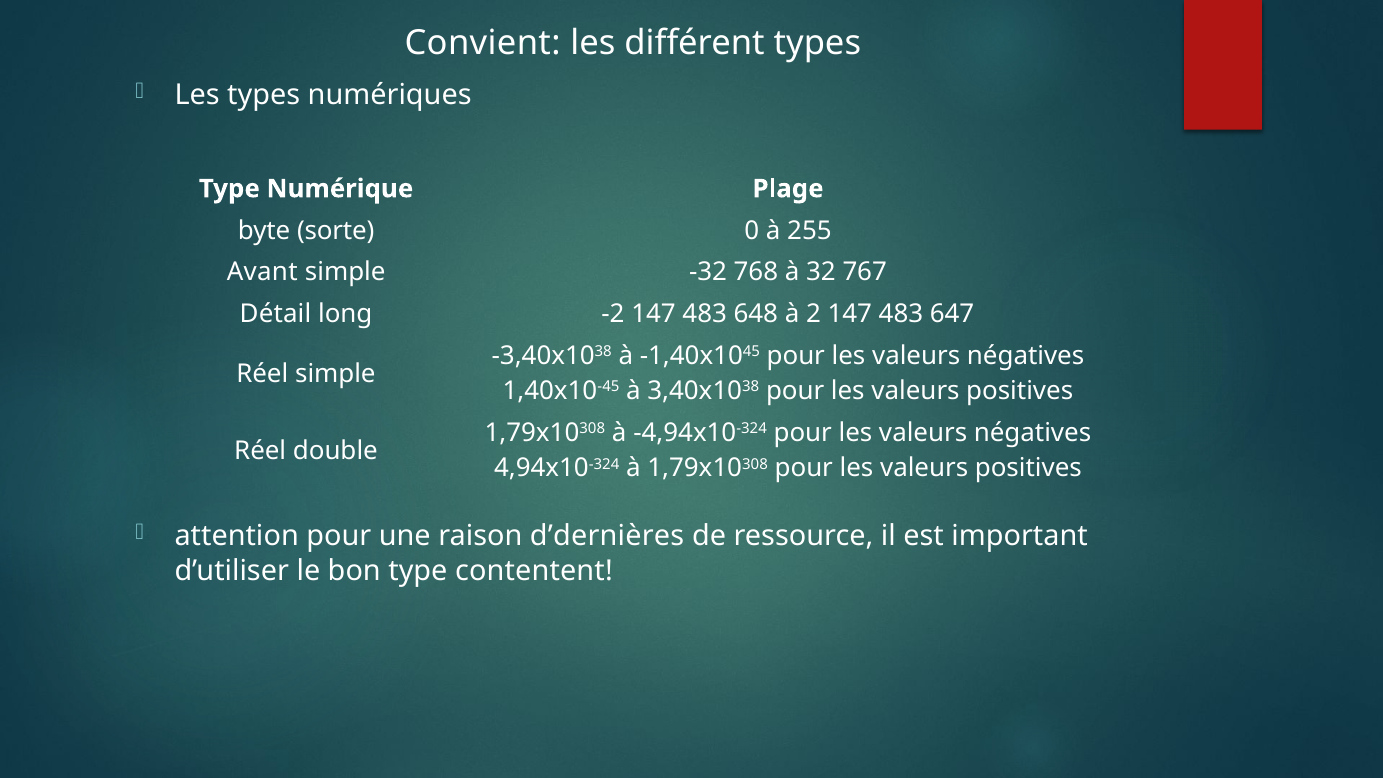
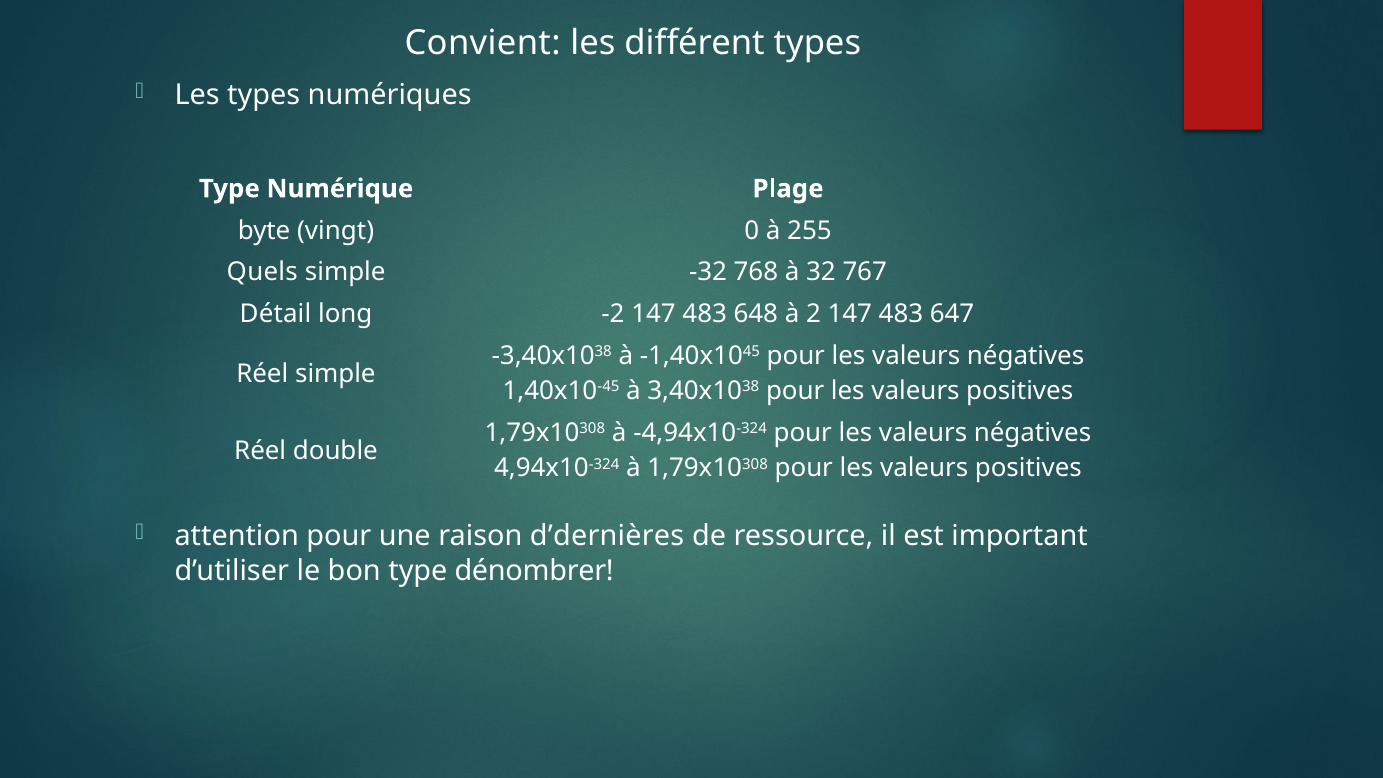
sorte: sorte -> vingt (336, 230)
Avant: Avant -> Quels (262, 272)
contentent: contentent -> dénombrer (534, 571)
